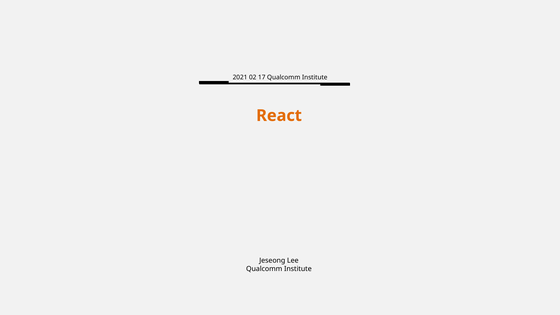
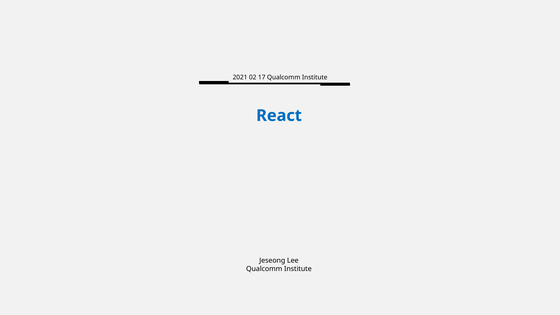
React colour: orange -> blue (279, 116)
